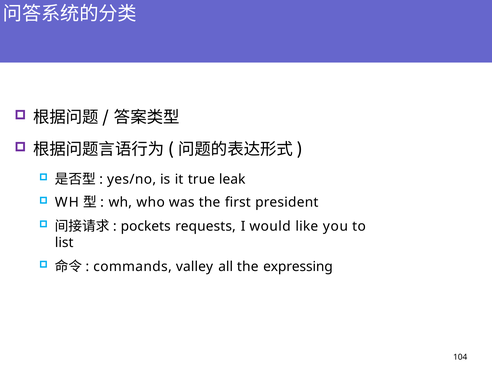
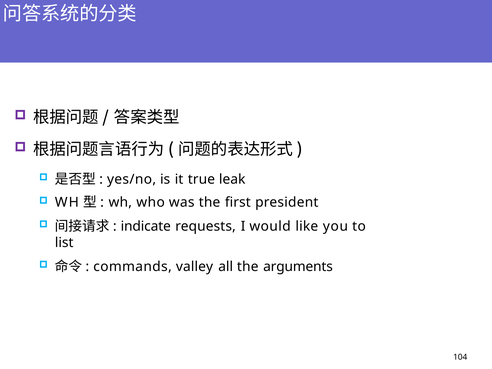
pockets: pockets -> indicate (146, 226)
expressing: expressing -> arguments (298, 267)
